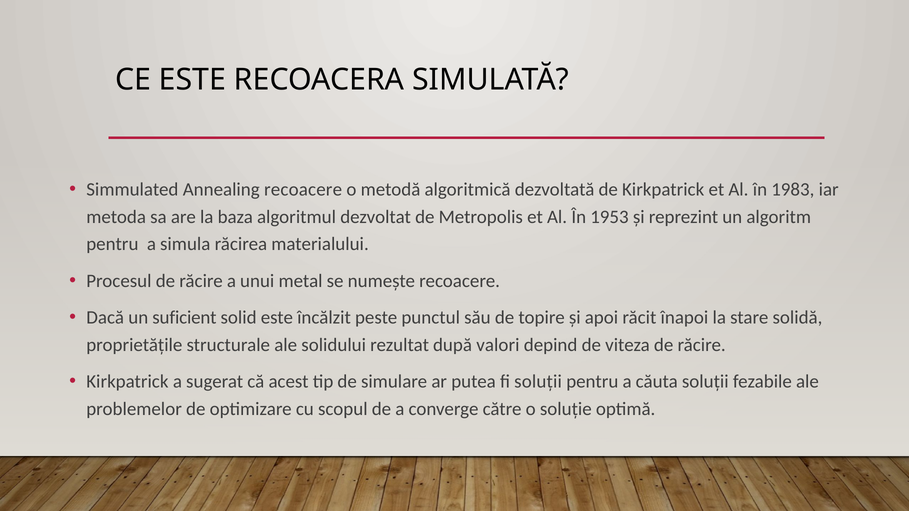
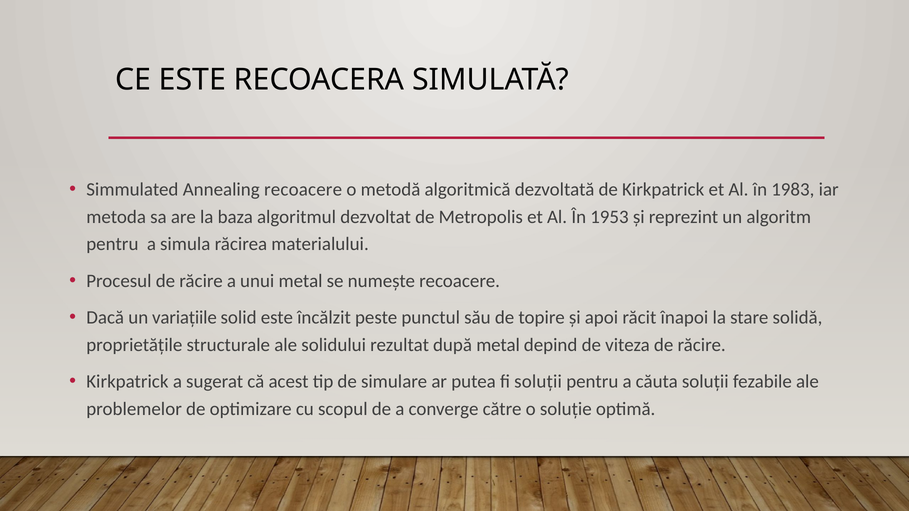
suficient: suficient -> variațiile (184, 318)
după valori: valori -> metal (498, 345)
